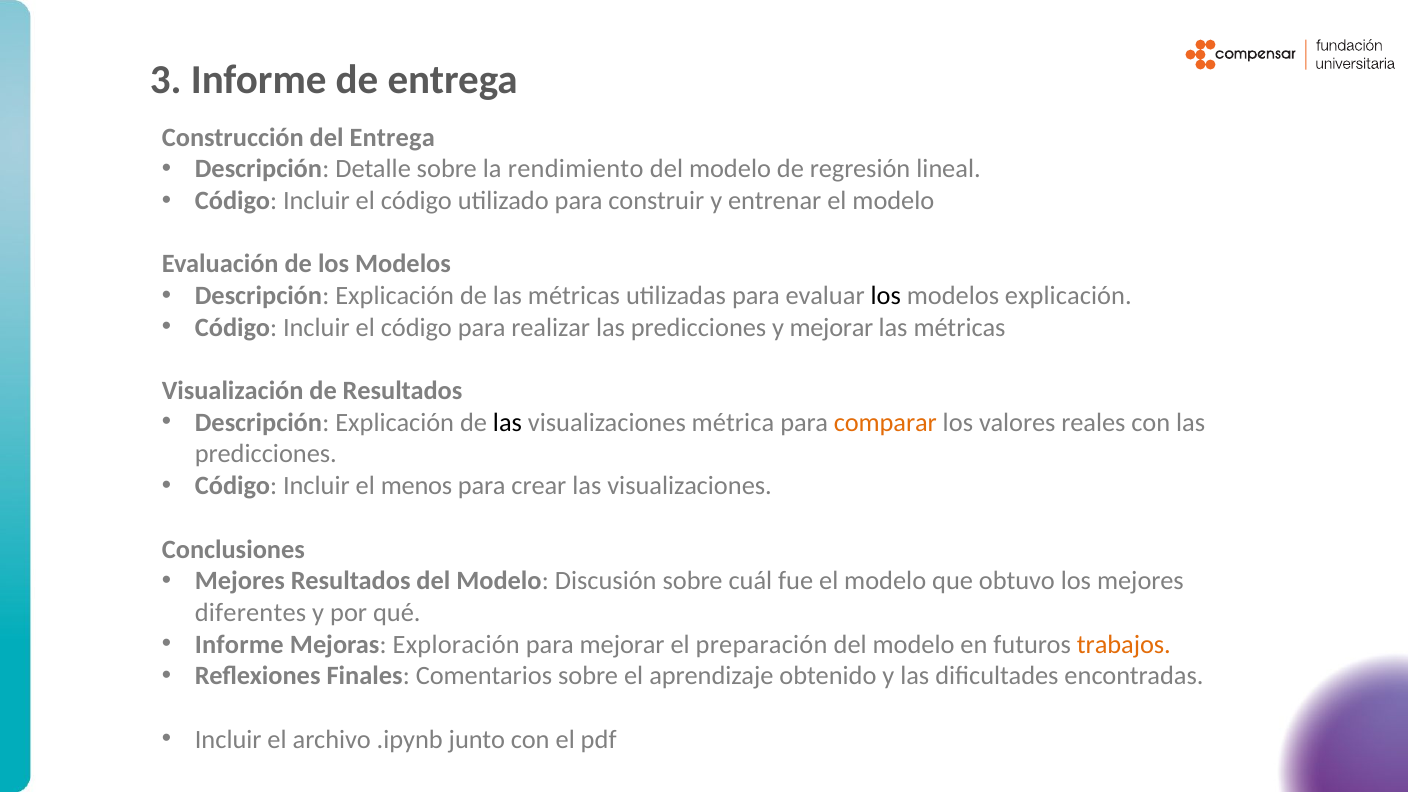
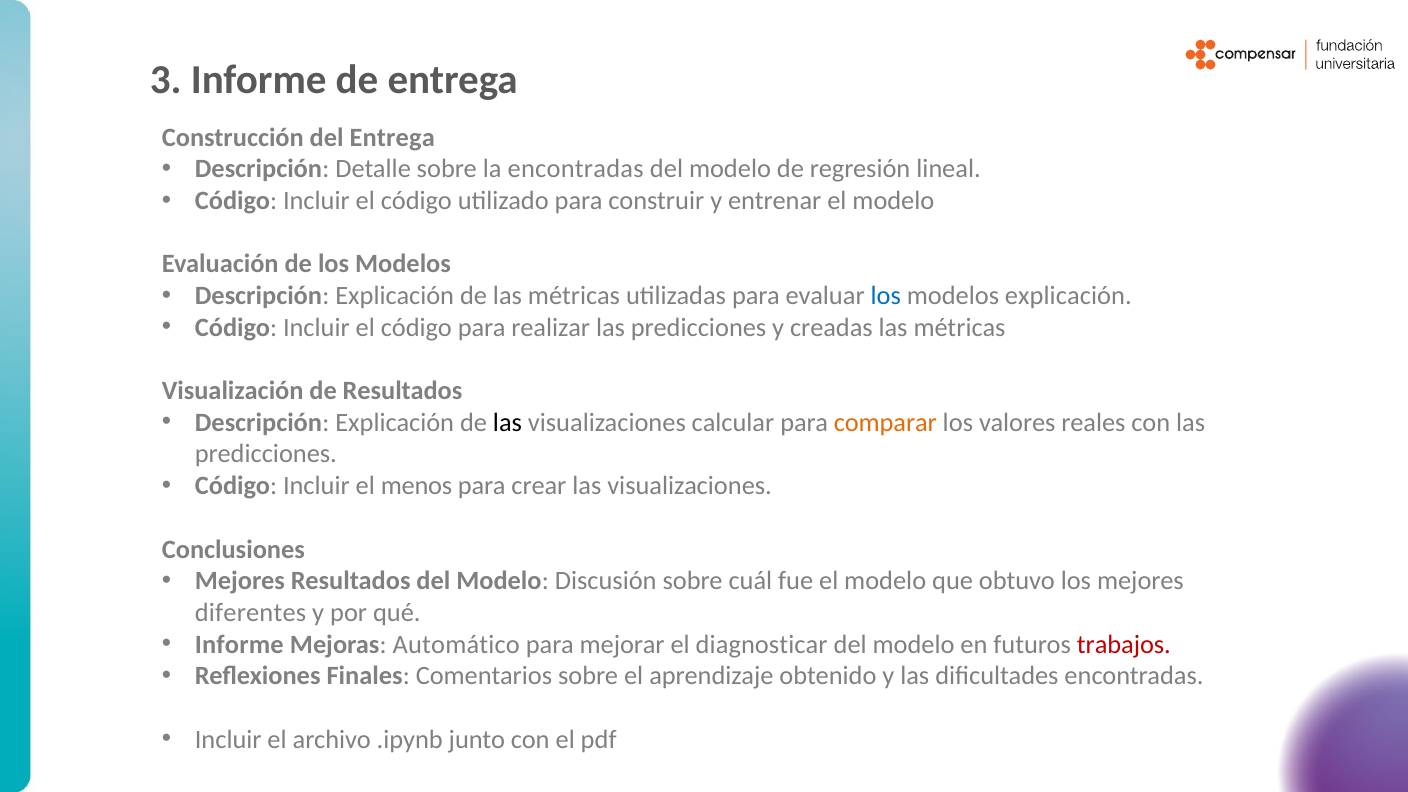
la rendimiento: rendimiento -> encontradas (576, 169)
los colour: black -> blue (886, 296)
y mejorar: mejorar -> creadas (831, 328)
métrica: métrica -> calcular (733, 423)
Exploración: Exploración -> Automático (456, 644)
preparación: preparación -> diagnosticar (762, 644)
trabajos colour: orange -> red (1124, 644)
